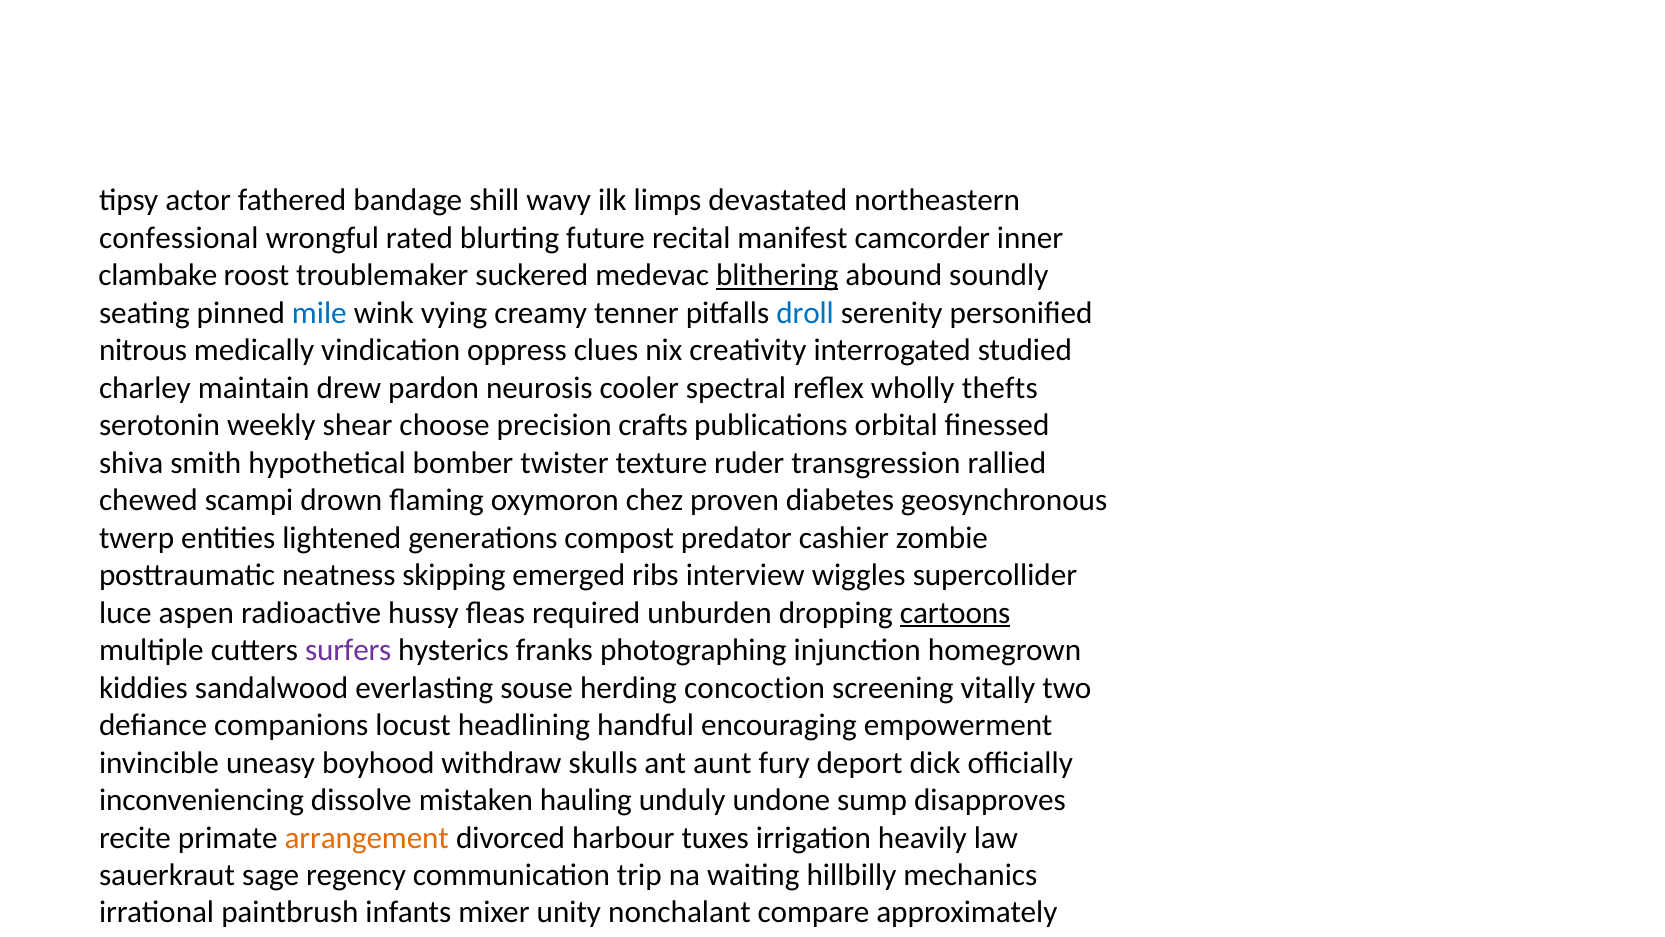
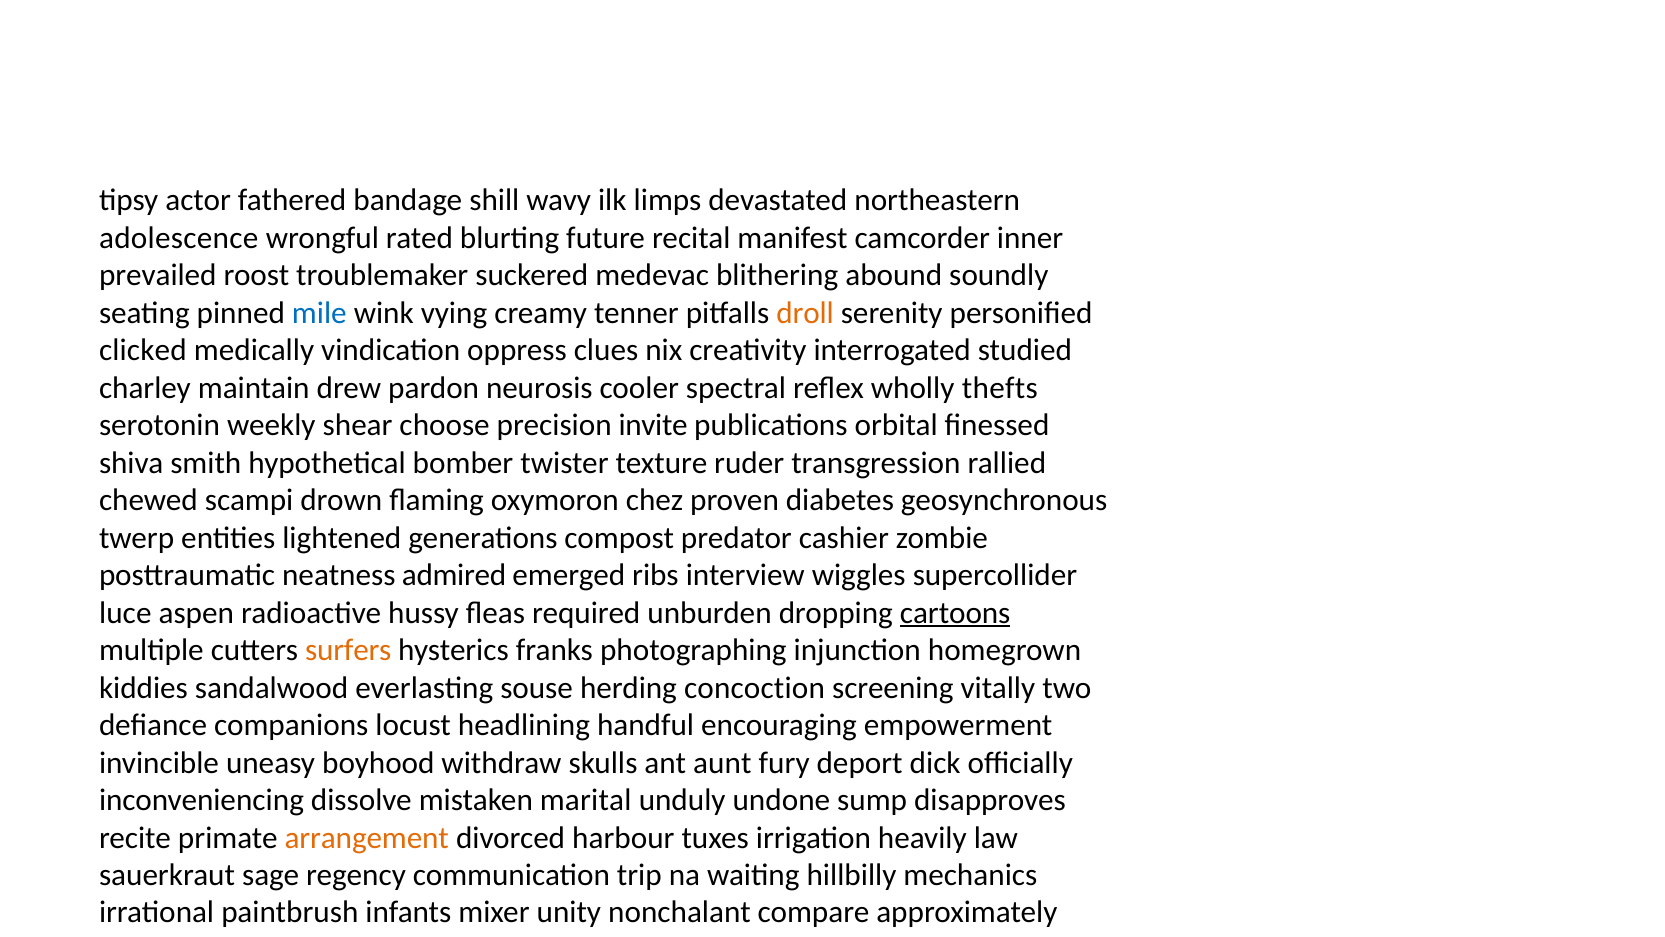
confessional: confessional -> adolescence (179, 238)
clambake: clambake -> prevailed (158, 275)
blithering underline: present -> none (777, 275)
droll colour: blue -> orange (805, 313)
nitrous: nitrous -> clicked (143, 350)
crafts: crafts -> invite (653, 425)
skipping: skipping -> admired (454, 575)
surfers colour: purple -> orange (348, 650)
hauling: hauling -> marital (586, 800)
